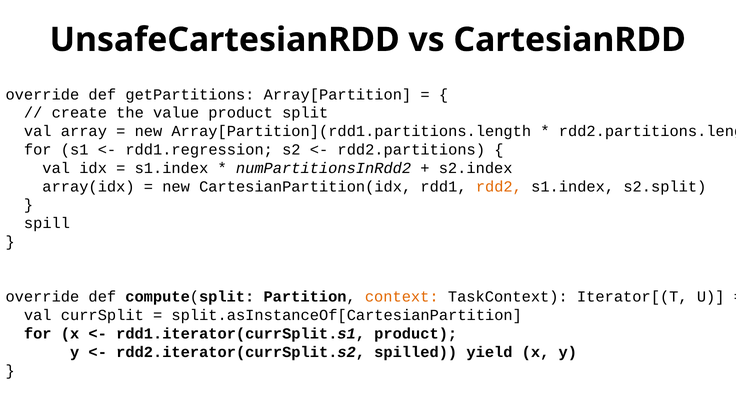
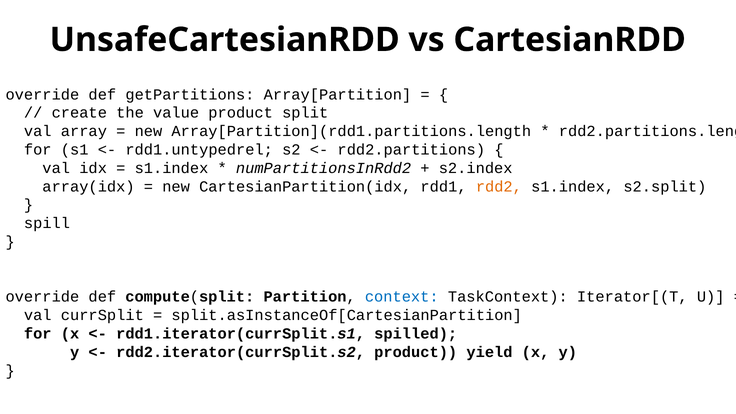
rdd1.regression: rdd1.regression -> rdd1.untypedrel (199, 150)
context colour: orange -> blue (402, 297)
rdd1.iterator(currSplit.s1 product: product -> spilled (416, 334)
rdd2.iterator(currSplit.s2 spilled: spilled -> product (416, 352)
